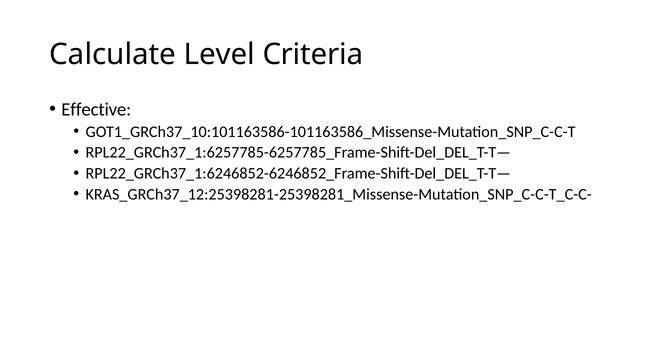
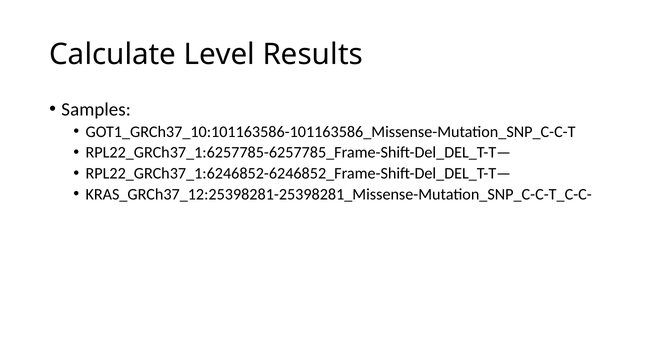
Criteria: Criteria -> Results (313, 54)
Effective: Effective -> Samples (96, 109)
